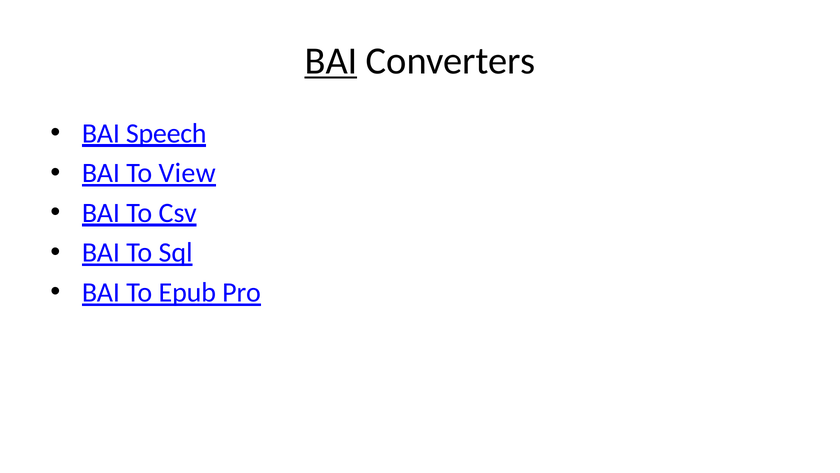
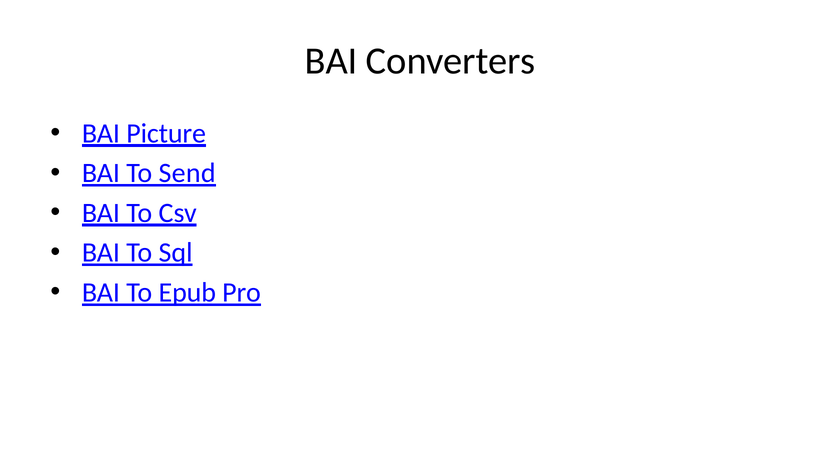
BAI underline: present -> none (331, 61)
Speech: Speech -> Picture (166, 133)
View: View -> Send (187, 173)
